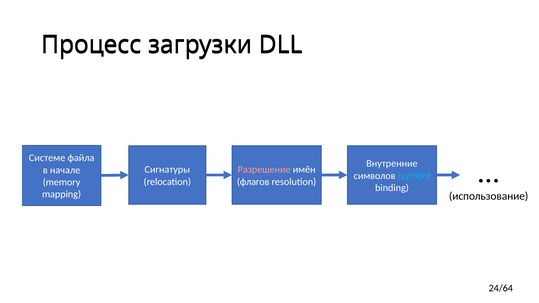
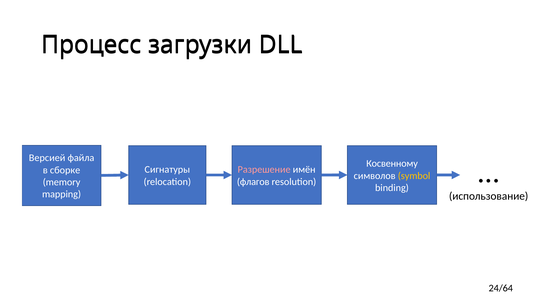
Системе: Системе -> Версией (47, 158)
Внутренние: Внутренние -> Косвенному (392, 164)
начале: начале -> сборке (65, 170)
symbol colour: light blue -> yellow (414, 176)
